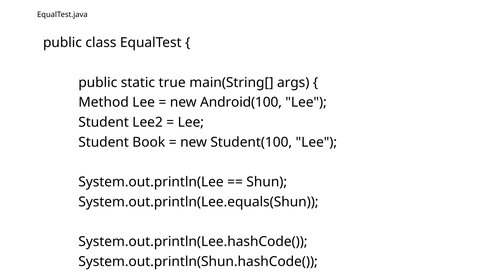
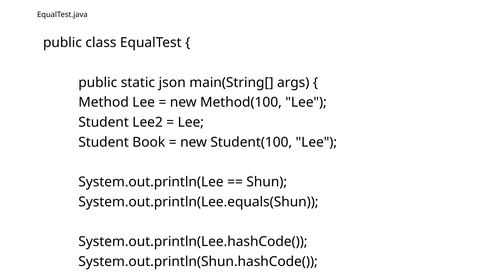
true: true -> json (172, 83)
Android(100: Android(100 -> Method(100 (241, 102)
